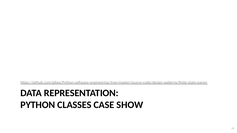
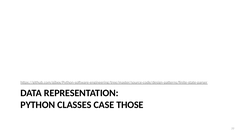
SHOW: SHOW -> THOSE (130, 105)
